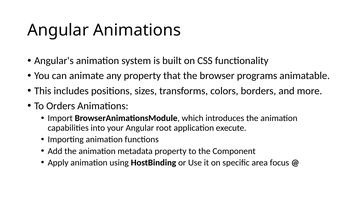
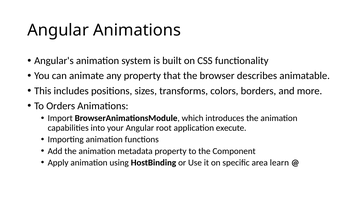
programs: programs -> describes (257, 76)
focus: focus -> learn (279, 163)
